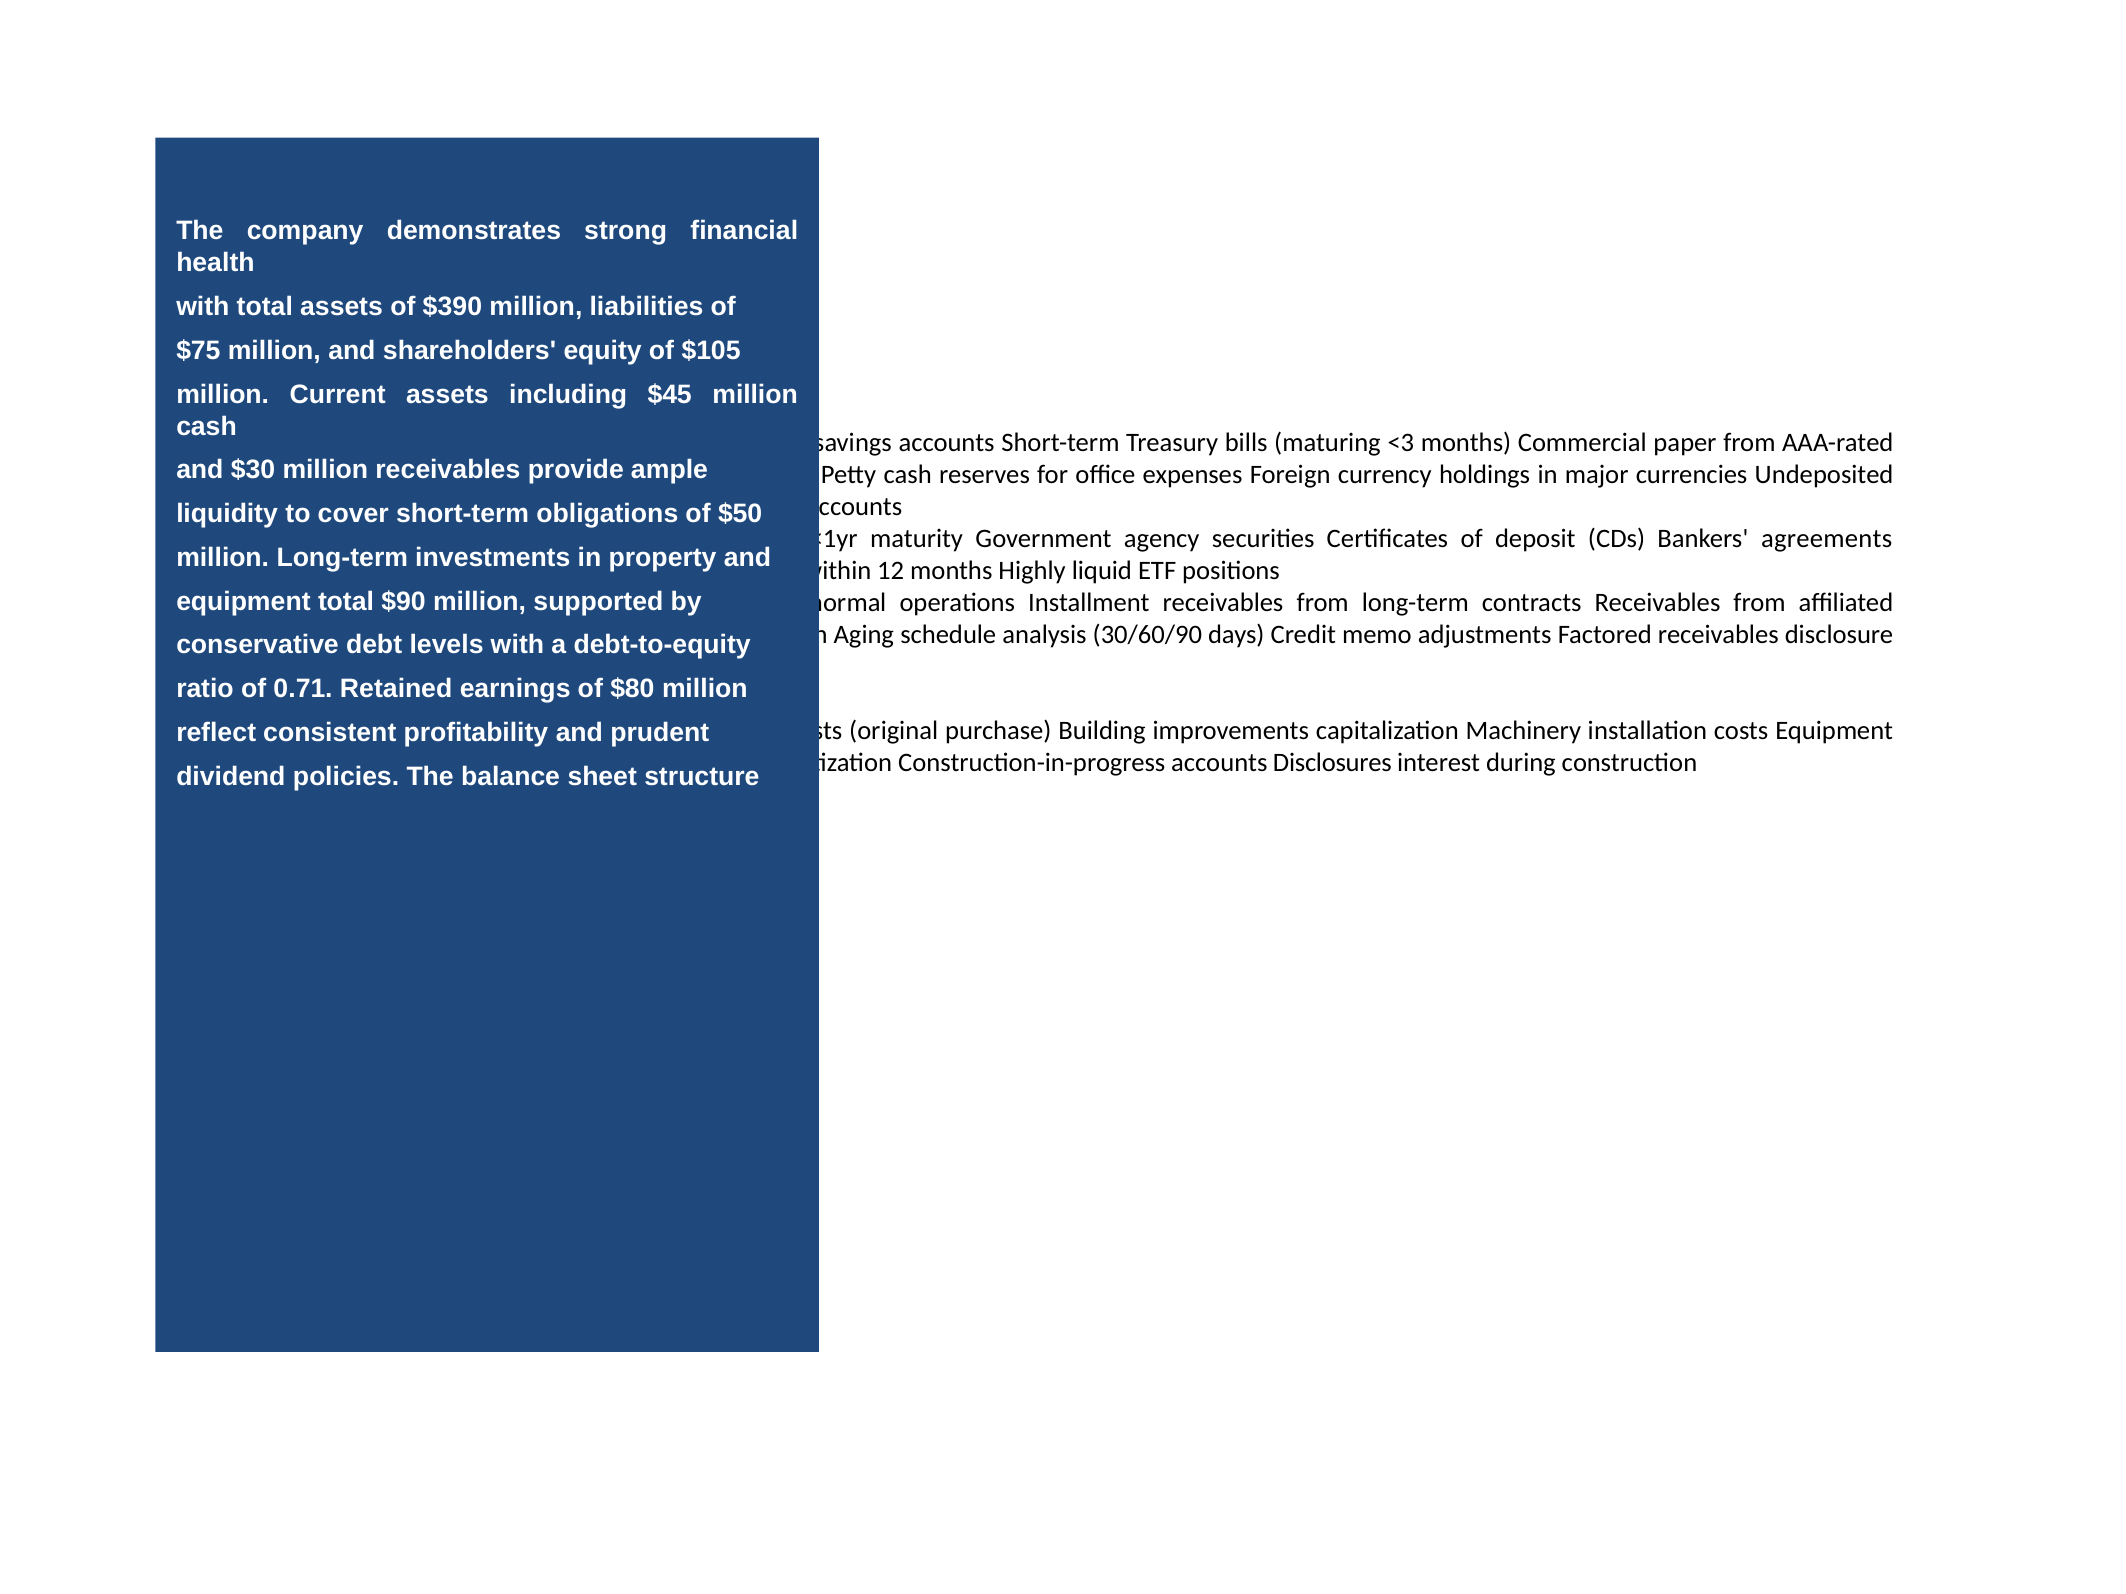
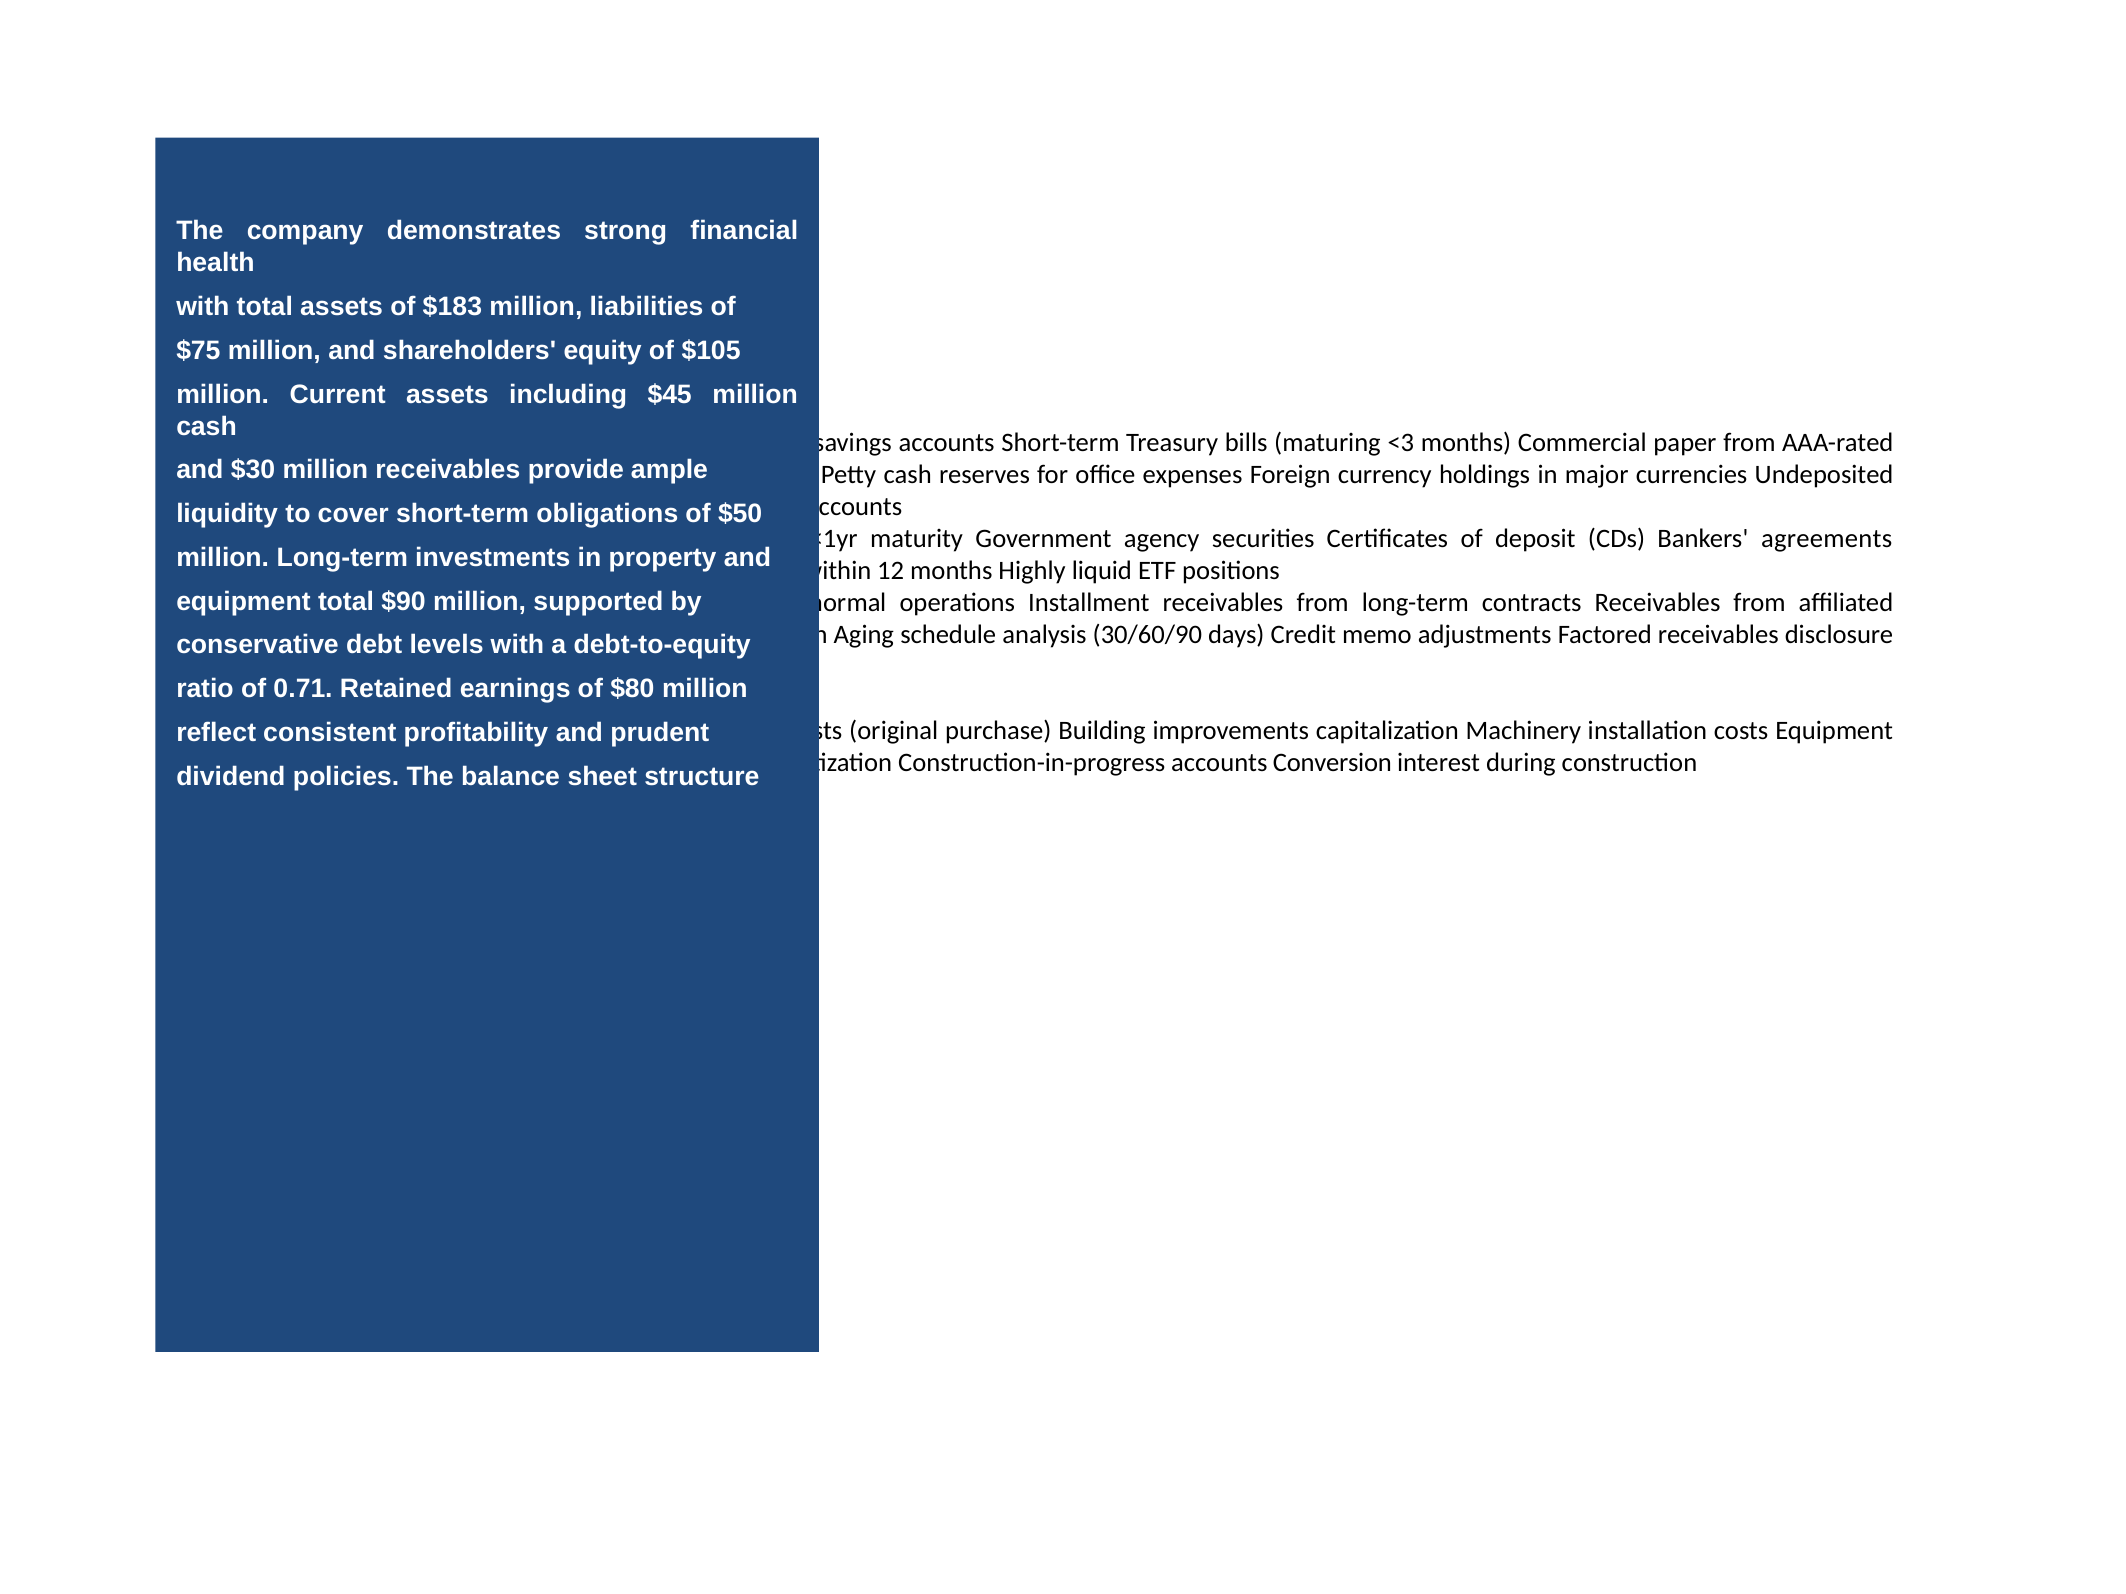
$390: $390 -> $183 (452, 307)
Disclosures: Disclosures -> Conversion (1332, 763)
